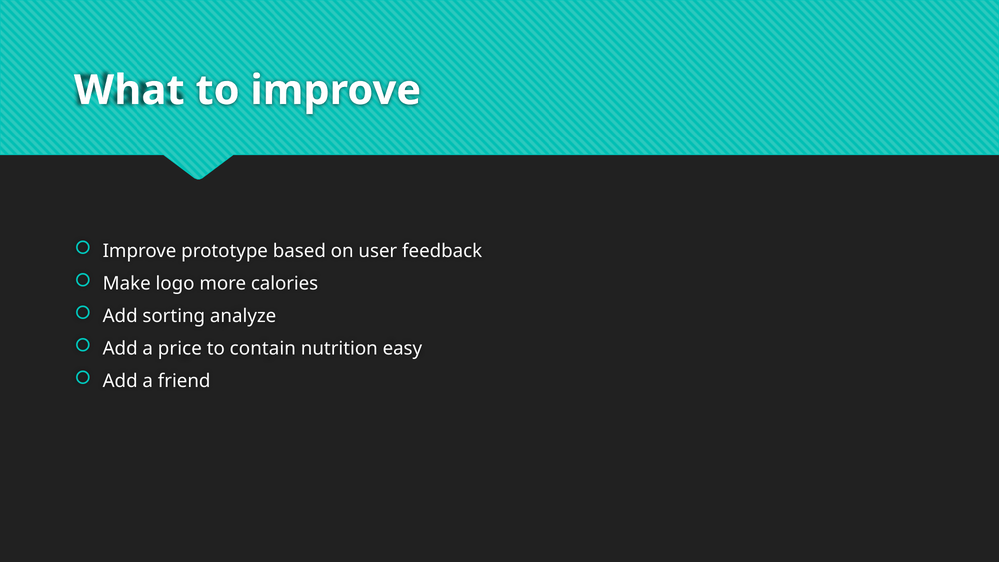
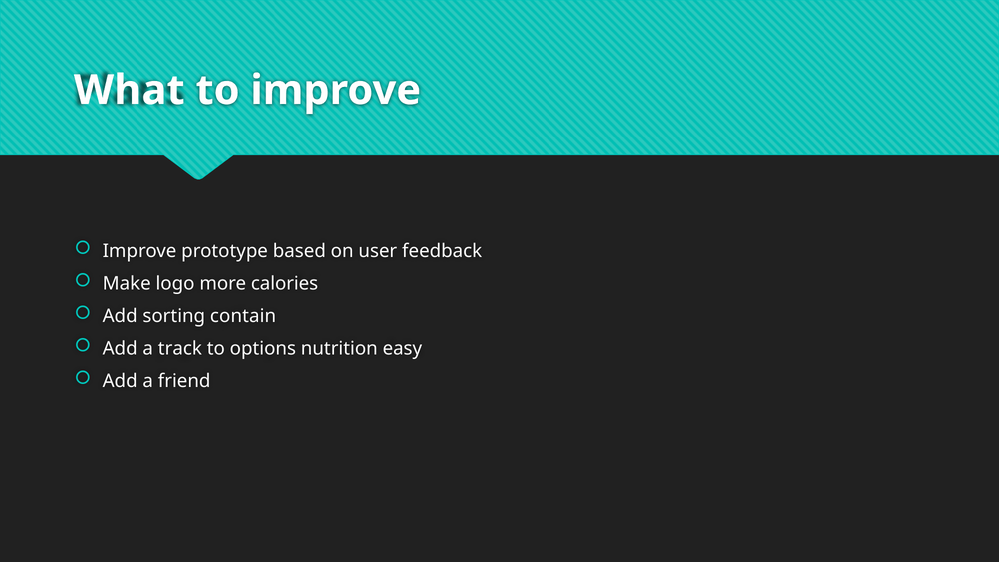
analyze: analyze -> contain (243, 316)
price: price -> track (180, 349)
contain: contain -> options (263, 349)
